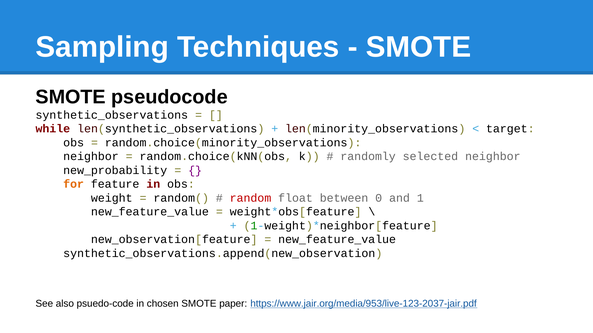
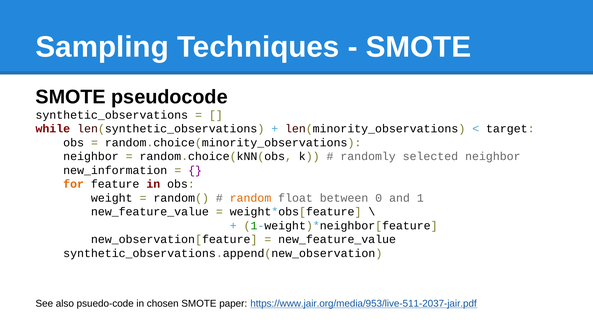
new_probability: new_probability -> new_information (115, 171)
random colour: red -> orange (250, 198)
https://www.jair.org/media/953/live-123-2037-jair.pdf: https://www.jair.org/media/953/live-123-2037-jair.pdf -> https://www.jair.org/media/953/live-511-2037-jair.pdf (364, 304)
